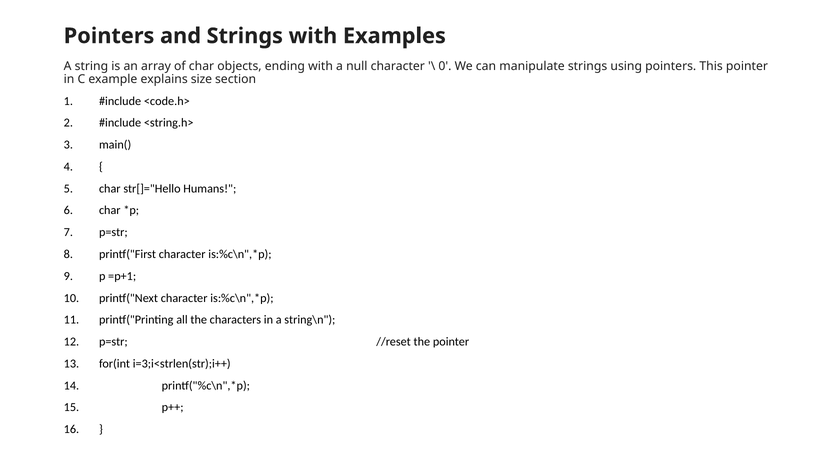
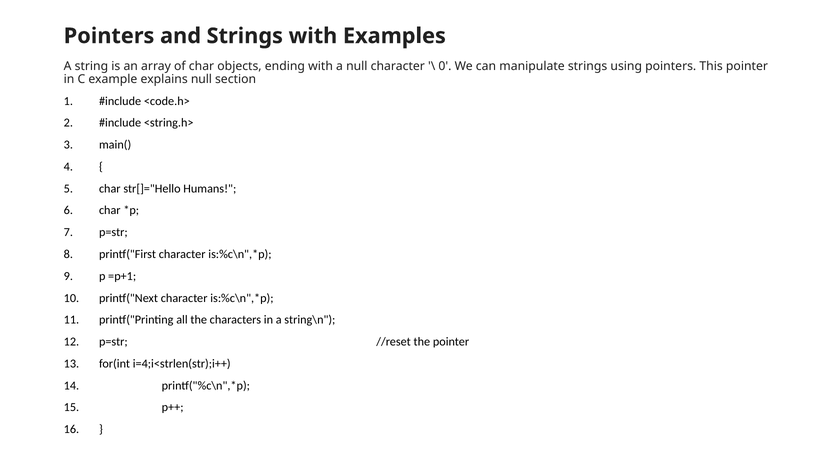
explains size: size -> null (201, 79)
i=3;i<strlen(str);i++: i=3;i<strlen(str);i++ -> i=4;i<strlen(str);i++ (182, 364)
